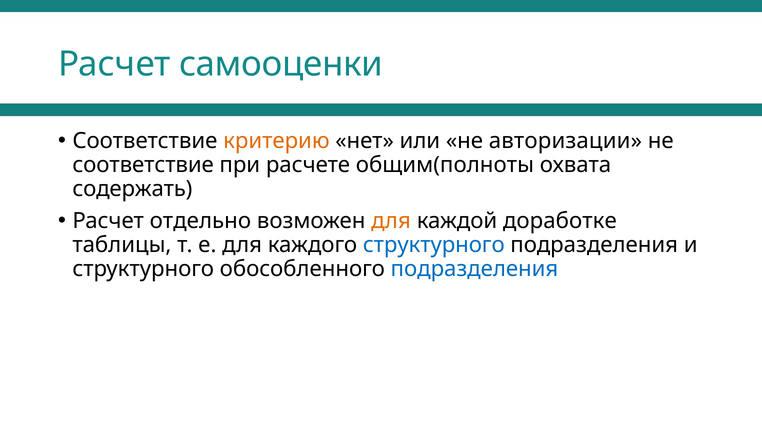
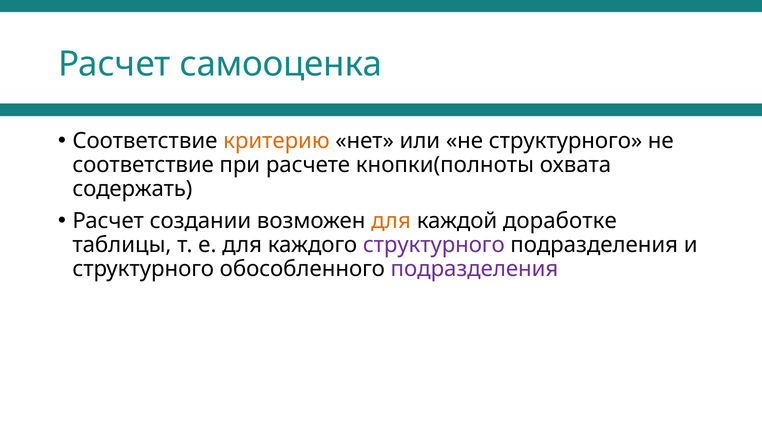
самооценки: самооценки -> самооценка (281, 64)
не авторизации: авторизации -> структурного (565, 141)
общим(полноты: общим(полноты -> кнопки(полноты (445, 165)
отдельно: отдельно -> создании (200, 221)
структурного colour: blue -> purple (434, 245)
подразделения colour: blue -> purple (474, 269)
